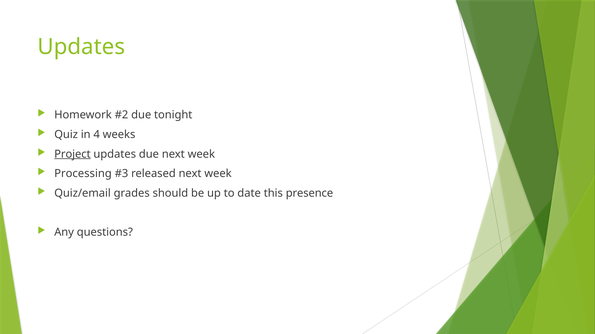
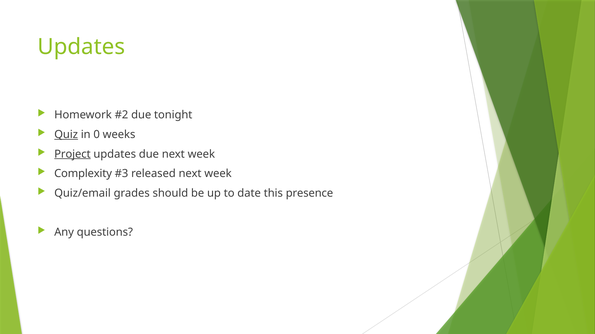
Quiz underline: none -> present (66, 135)
4: 4 -> 0 (97, 135)
Processing: Processing -> Complexity (83, 174)
